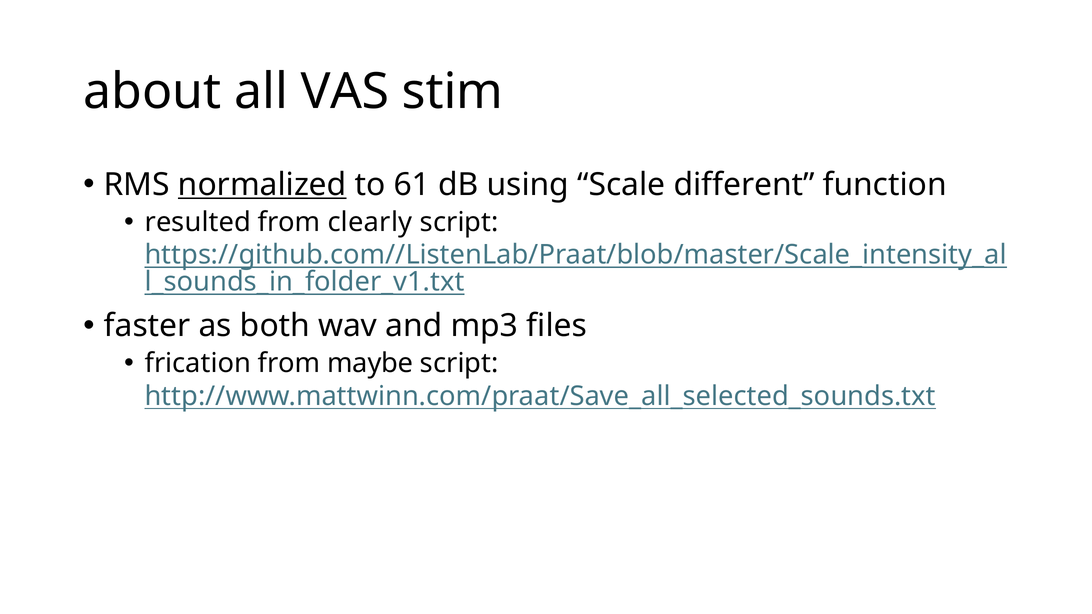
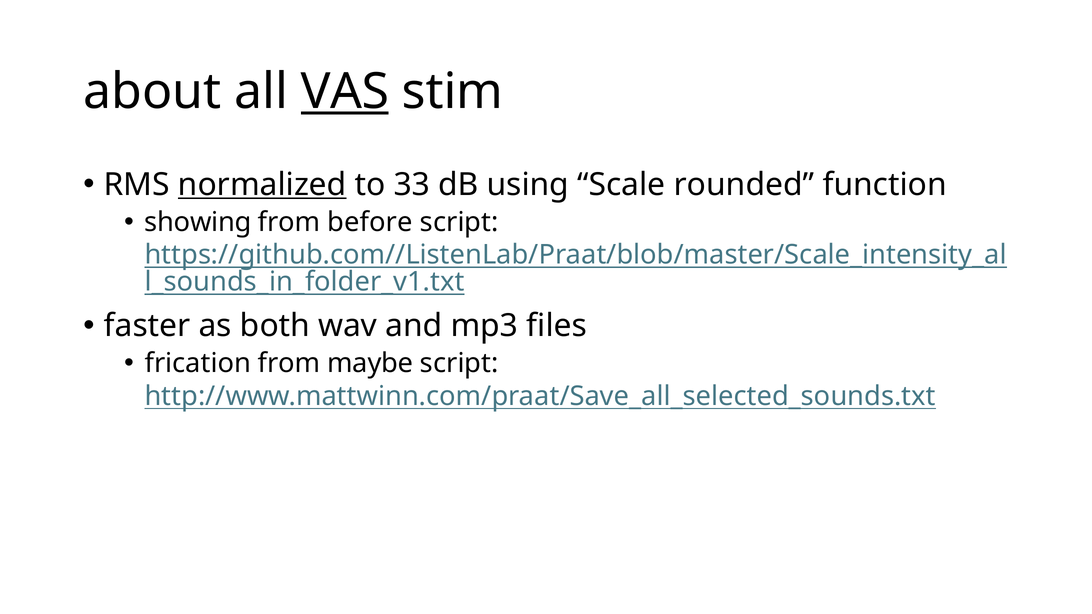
VAS underline: none -> present (345, 92)
61: 61 -> 33 (412, 185)
different: different -> rounded (744, 185)
resulted: resulted -> showing (198, 222)
clearly: clearly -> before (370, 222)
